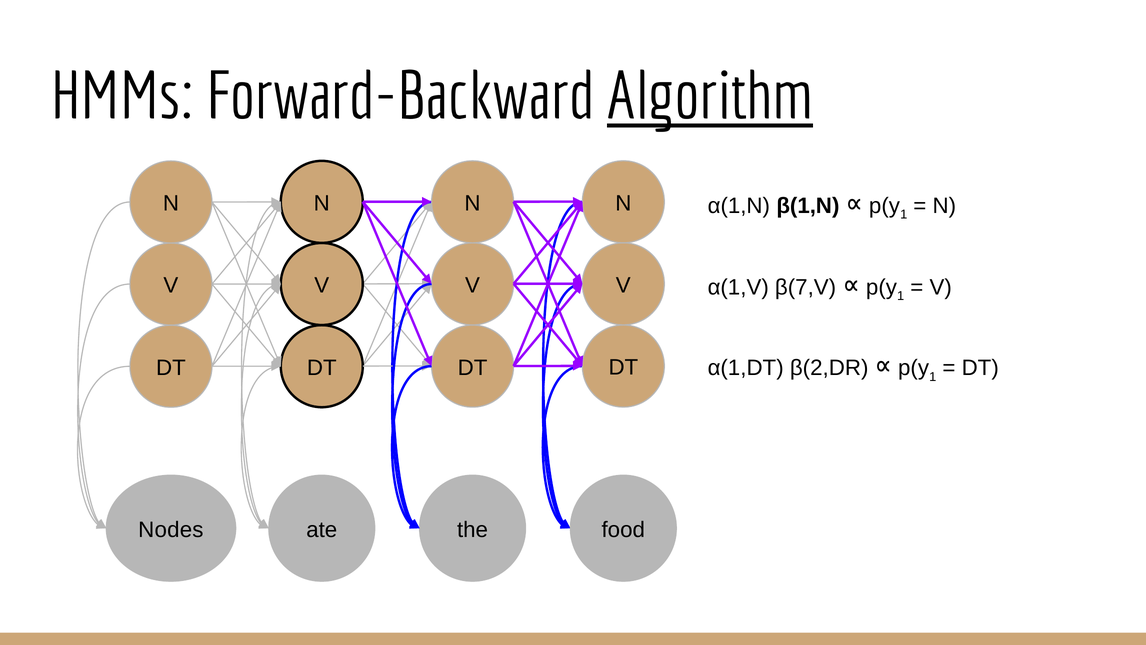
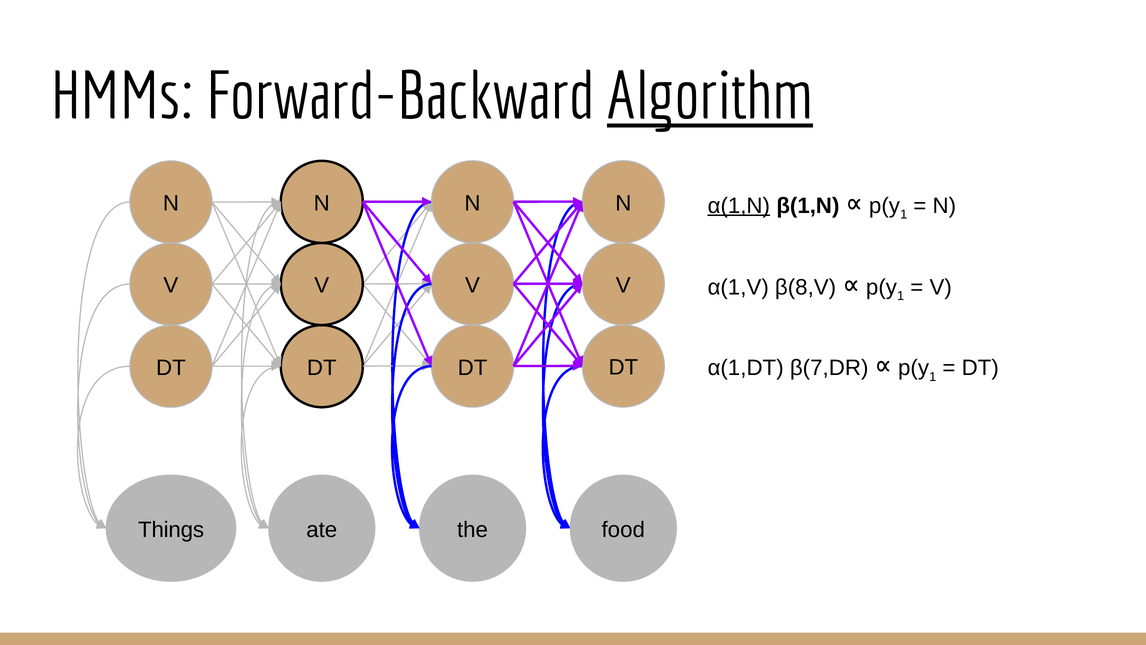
α(1,N underline: none -> present (739, 206)
β(7,V: β(7,V -> β(8,V (806, 287)
β(2,DR: β(2,DR -> β(7,DR (829, 368)
Nodes: Nodes -> Things (171, 529)
